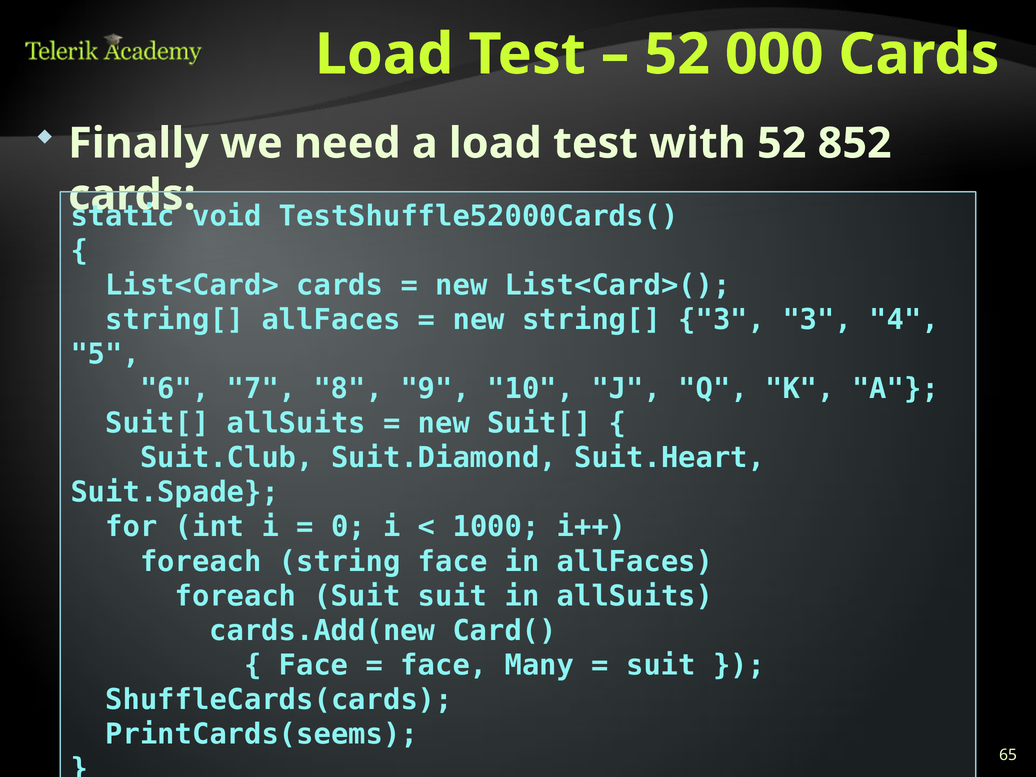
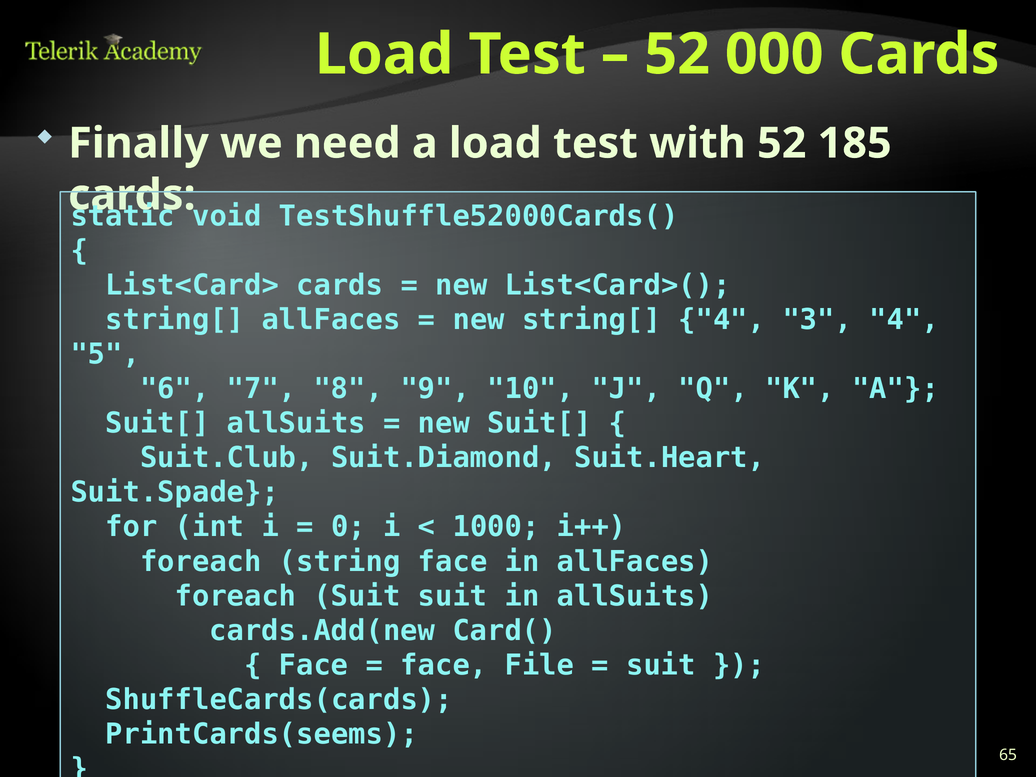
852: 852 -> 185 (855, 143)
string[ 3: 3 -> 4 (722, 320)
Many: Many -> File (539, 665)
